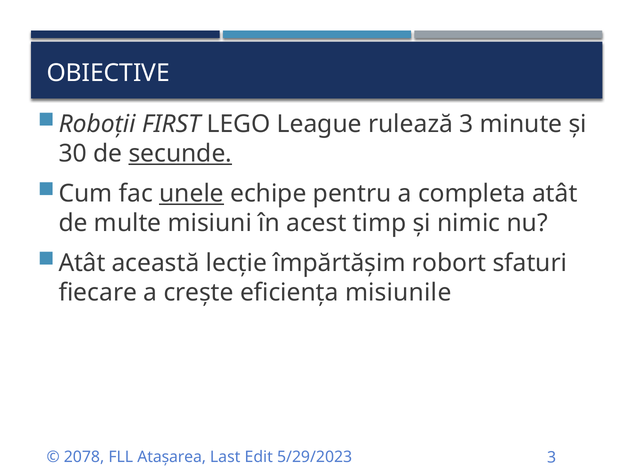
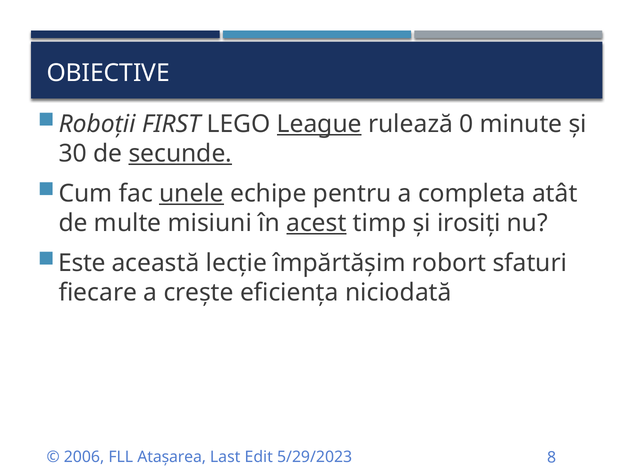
League underline: none -> present (319, 124)
rulează 3: 3 -> 0 (466, 124)
acest underline: none -> present (316, 223)
nimic: nimic -> irosiți (469, 223)
Atât: Atât -> Este (82, 263)
misiunile: misiunile -> niciodată (398, 292)
2078: 2078 -> 2006 (84, 457)
5/29/2023 3: 3 -> 8 (552, 457)
